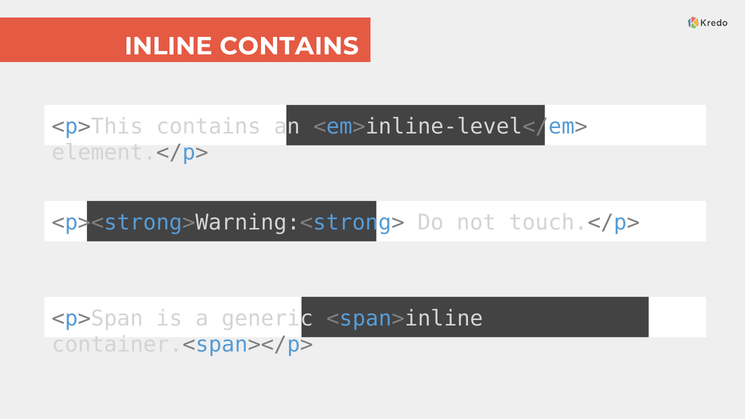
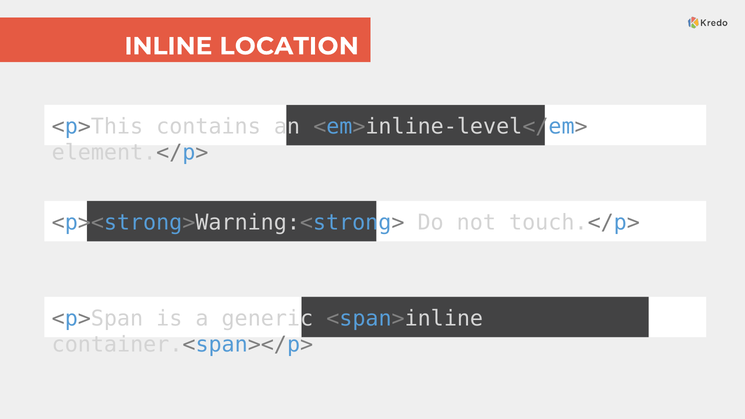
INLINE CONTAINS: CONTAINS -> LOCATION (289, 46)
